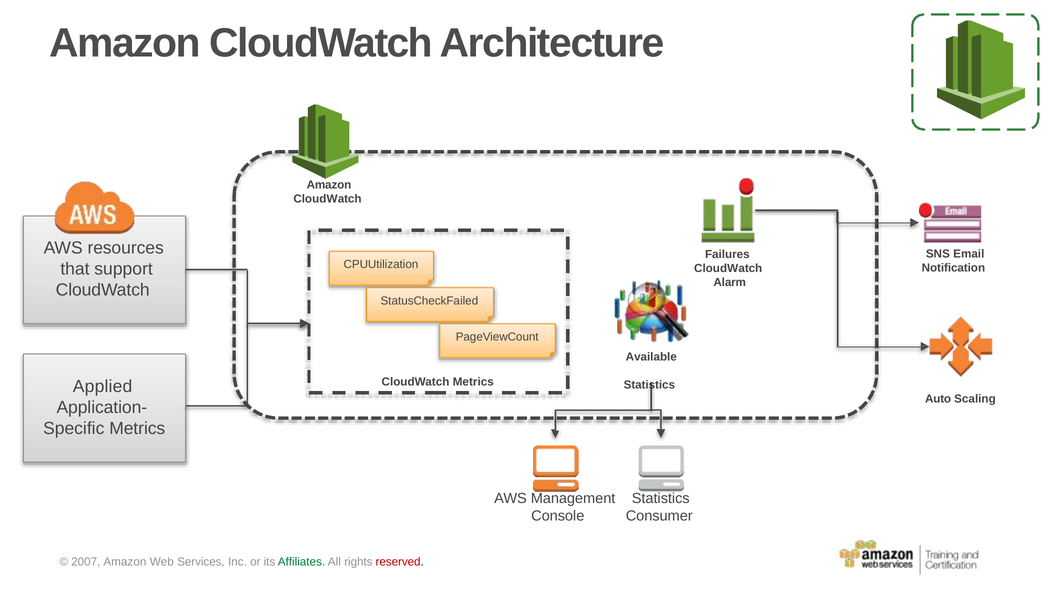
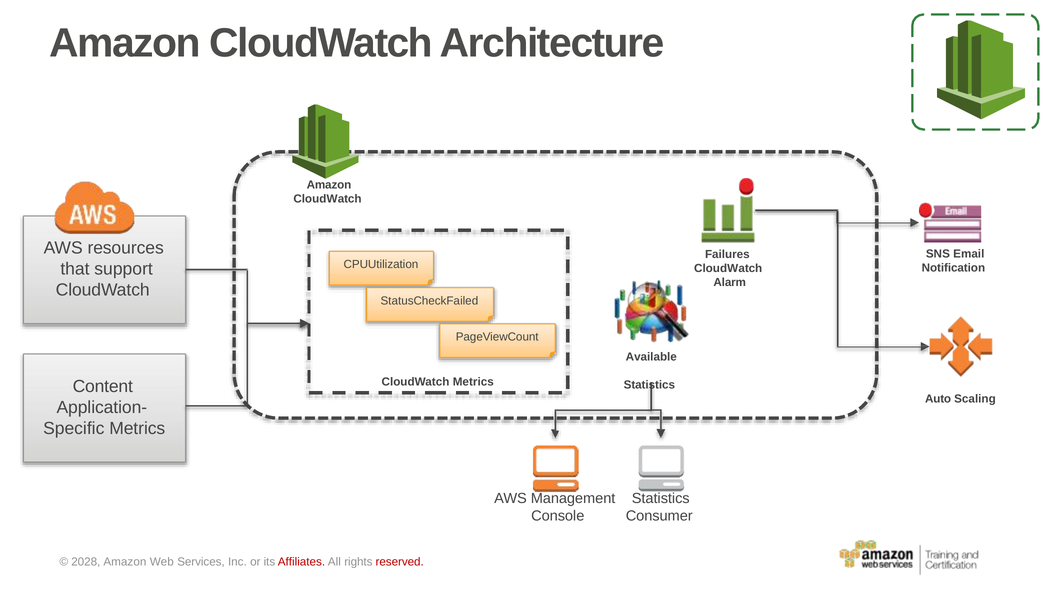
Applied: Applied -> Content (103, 386)
2007: 2007 -> 2028 (86, 562)
Affiliates colour: green -> red (301, 562)
